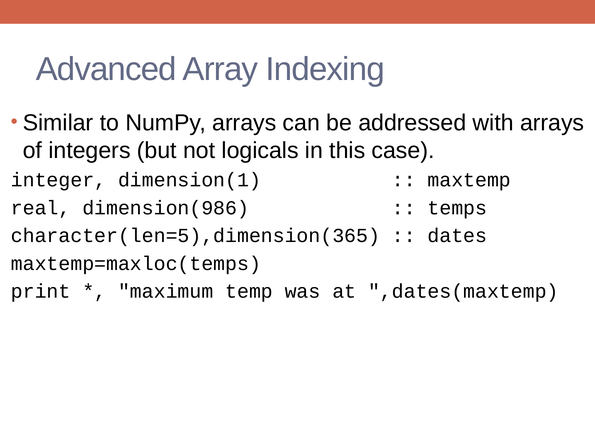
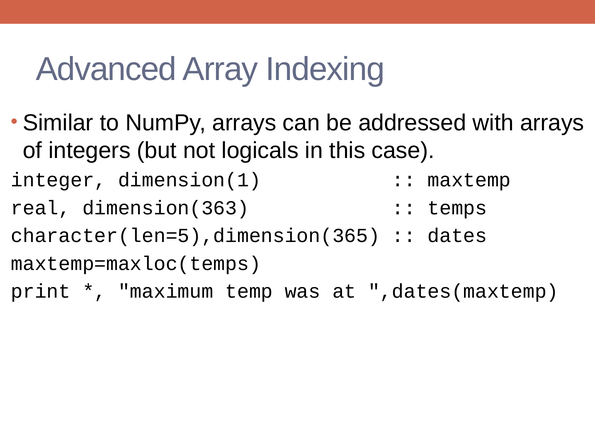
dimension(986: dimension(986 -> dimension(363 (166, 208)
